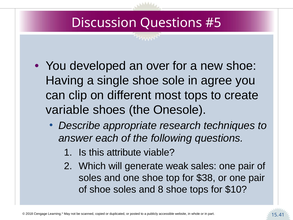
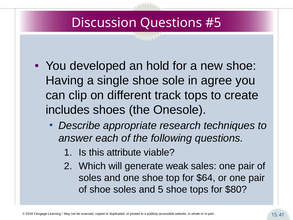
over: over -> hold (158, 66)
most: most -> track (168, 95)
variable: variable -> includes (68, 110)
$38: $38 -> $64 (206, 178)
8: 8 -> 5 (161, 189)
$10: $10 -> $80 (236, 189)
